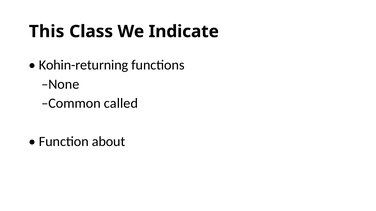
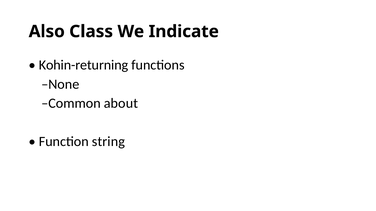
This: This -> Also (47, 32)
called: called -> about (121, 104)
about: about -> string (108, 142)
